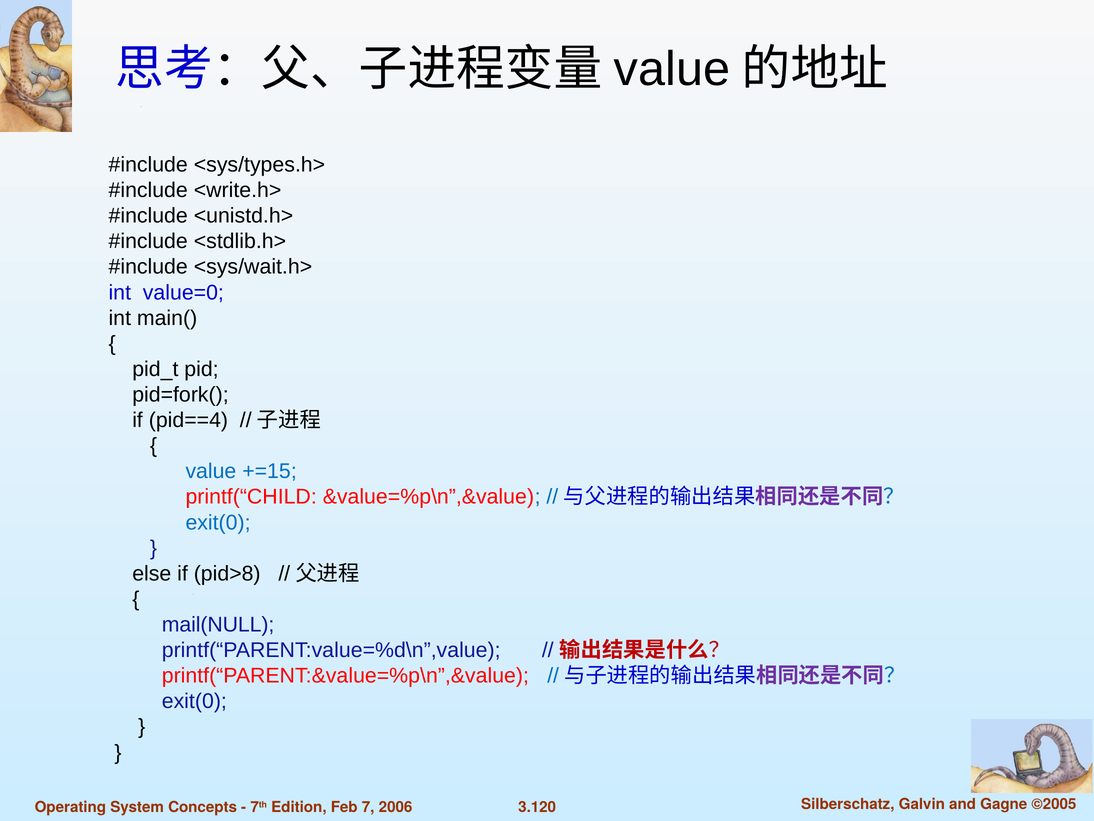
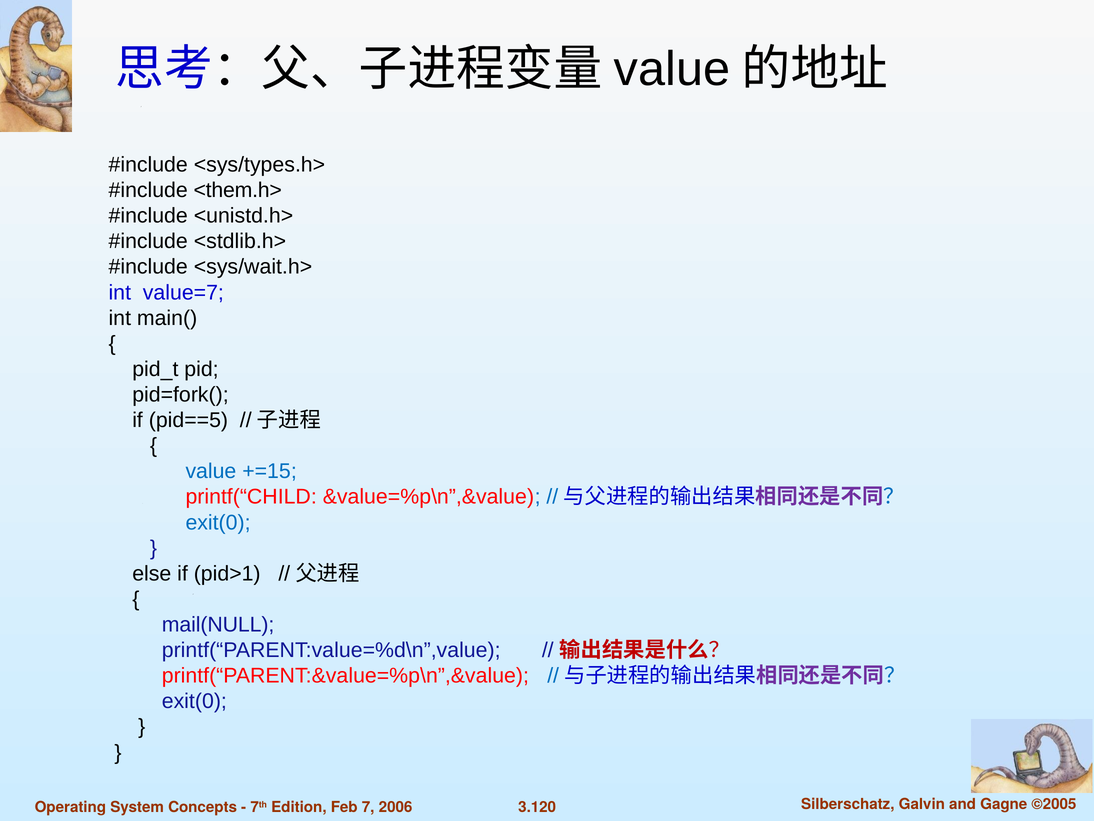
<write.h>: <write.h> -> <them.h> (238, 190)
value=0: value=0 -> value=7 (183, 292)
pid==4: pid==4 -> pid==5 (188, 420)
pid>8: pid>8 -> pid>1 (227, 573)
